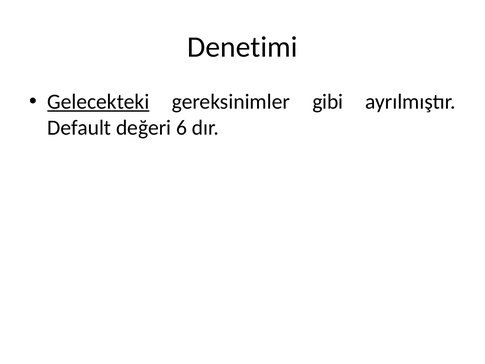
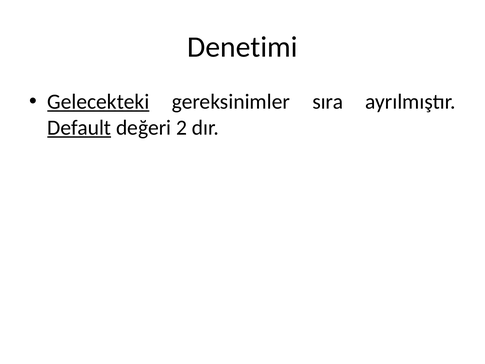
gibi: gibi -> sıra (328, 102)
Default underline: none -> present (79, 128)
6: 6 -> 2 (182, 128)
